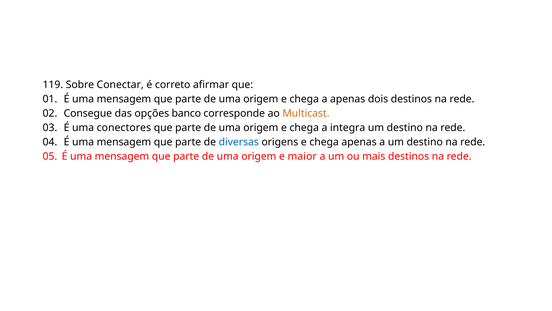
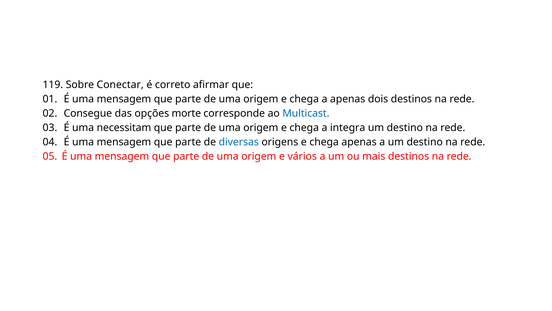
banco: banco -> morte (186, 113)
Multicast colour: orange -> blue (306, 113)
conectores: conectores -> necessitam (124, 127)
maior: maior -> vários (302, 156)
